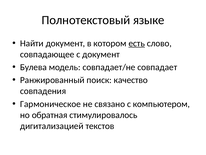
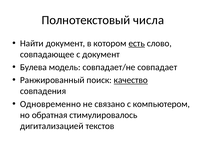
языке: языке -> числа (149, 20)
качество underline: none -> present (131, 80)
Гармоническое: Гармоническое -> Одновременно (50, 104)
